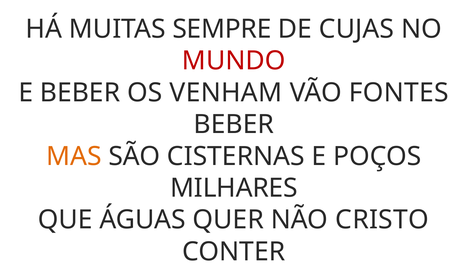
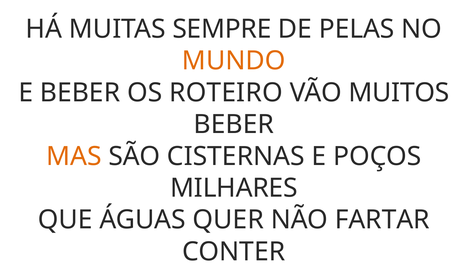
CUJAS: CUJAS -> PELAS (357, 29)
MUNDO colour: red -> orange (234, 61)
VENHAM: VENHAM -> ROTEIRO (226, 93)
FONTES: FONTES -> MUITOS (399, 93)
CRISTO: CRISTO -> FARTAR (382, 220)
